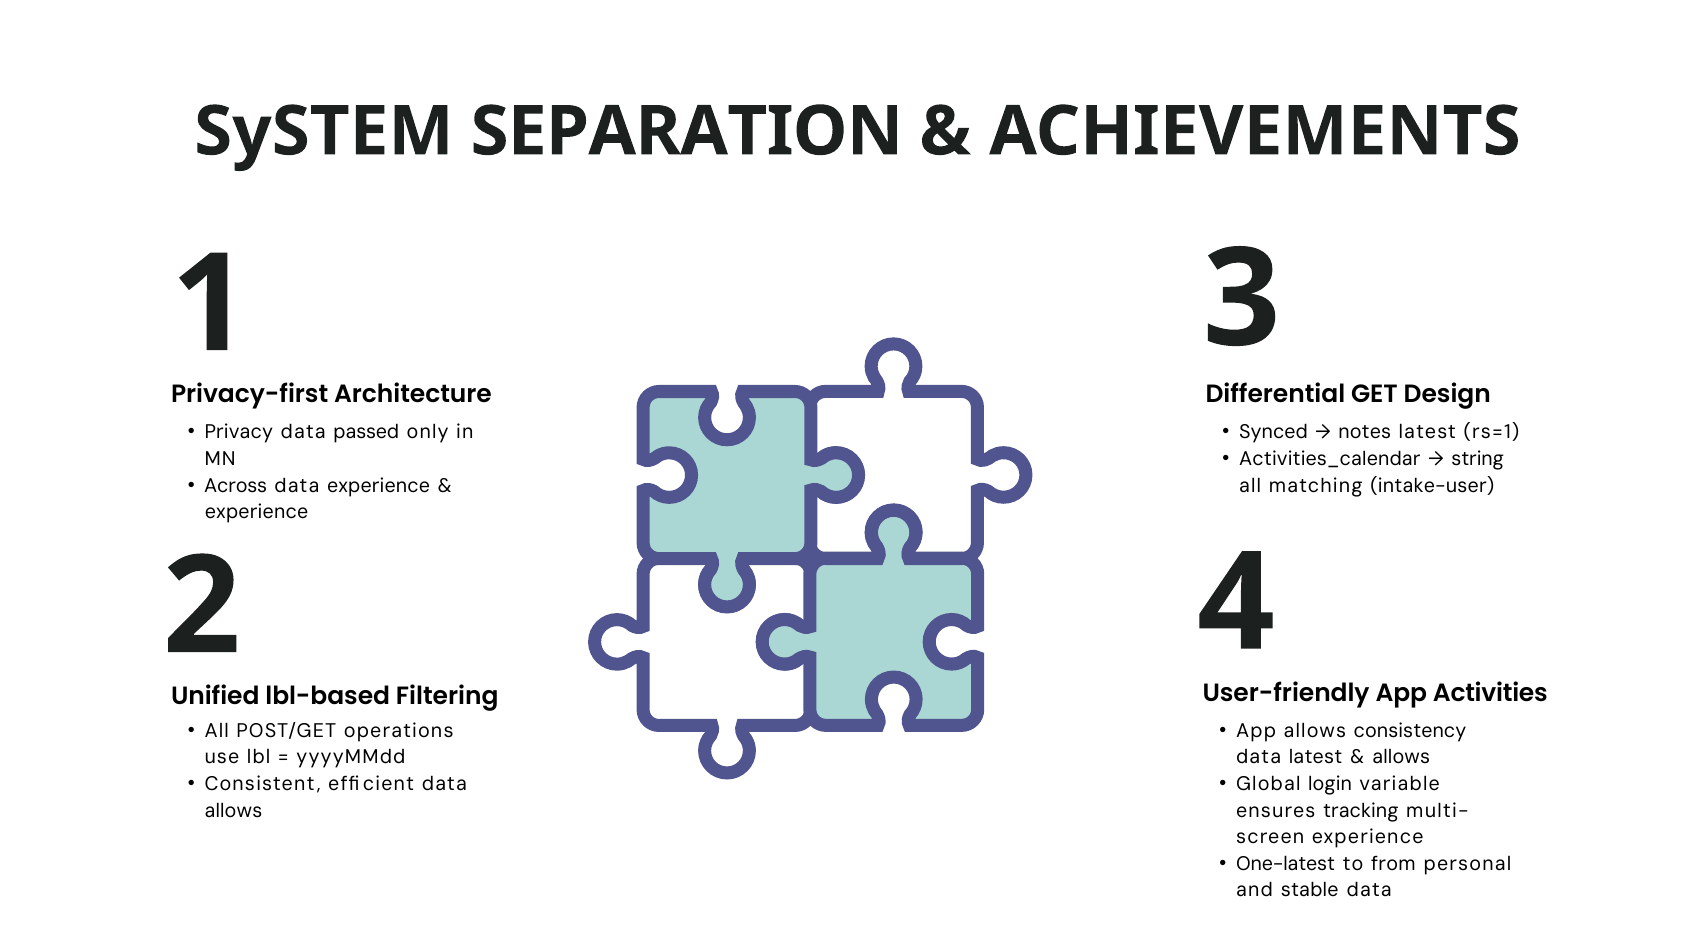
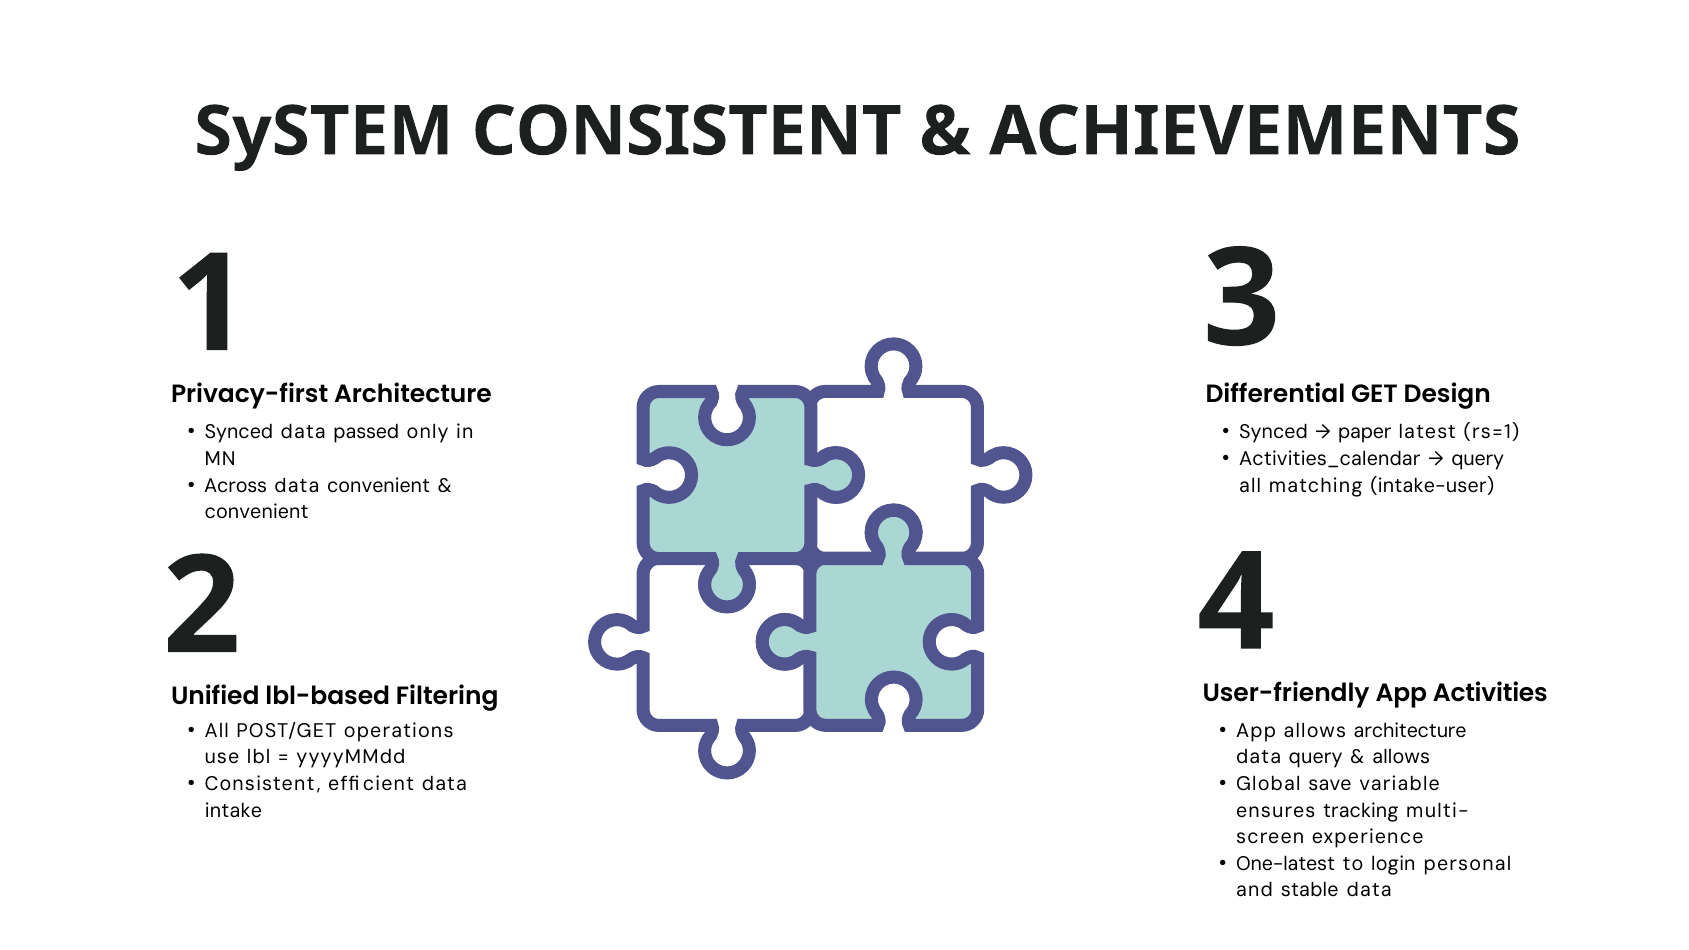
SySTEM SEPARATION: SEPARATION -> CONSISTENT (687, 132)
Privacy: Privacy -> Synced (239, 432)
notes: notes -> paper (1365, 432)
string: string -> query (1478, 459)
data experience: experience -> convenient (379, 486)
experience: experience -> convenient (257, 512)
allows consistency: consistency -> architecture (1410, 731)
data latest: latest -> query (1316, 757)
login: login -> save (1330, 784)
allows: allows -> intake (233, 811)
from: from -> login (1393, 864)
